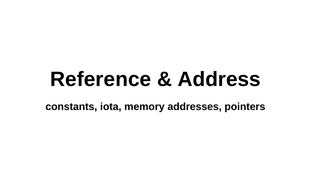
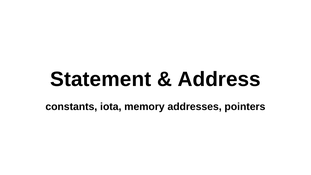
Reference: Reference -> Statement (101, 79)
